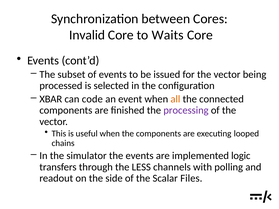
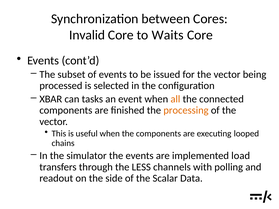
code: code -> tasks (92, 99)
processing colour: purple -> orange (186, 110)
logic: logic -> load (241, 156)
Files: Files -> Data (191, 179)
